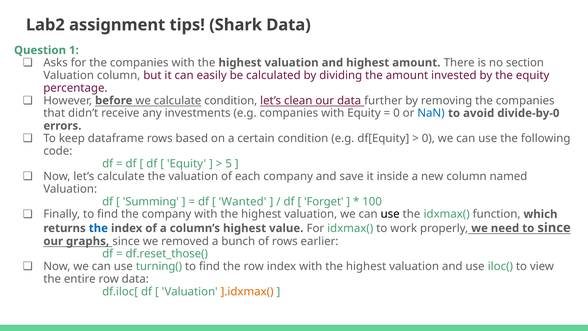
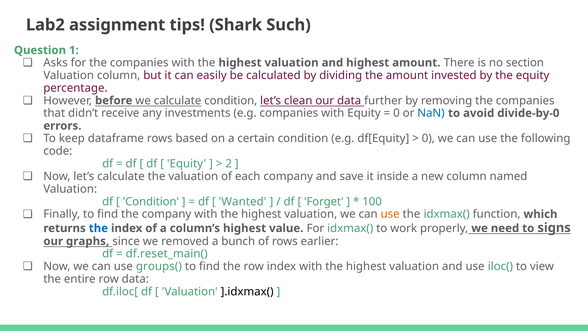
Shark Data: Data -> Such (289, 25)
5: 5 -> 2 (229, 164)
Summing: Summing -> Condition (151, 201)
use colour: black -> orange (390, 214)
to since: since -> signs (554, 228)
df.reset_those(: df.reset_those( -> df.reset_main( (167, 254)
turning(: turning( -> groups( (159, 266)
].idxmax( colour: orange -> black (247, 292)
